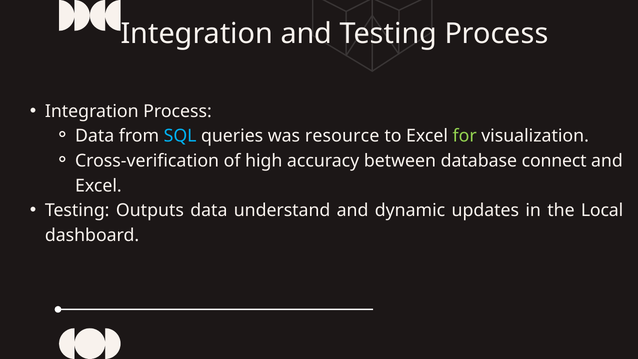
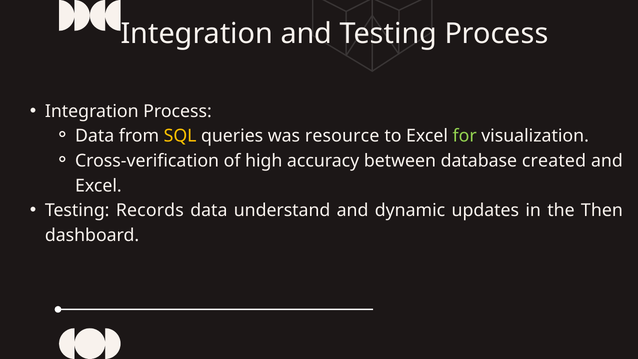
SQL colour: light blue -> yellow (180, 136)
connect: connect -> created (554, 161)
Outputs: Outputs -> Records (150, 210)
Local: Local -> Then (602, 210)
